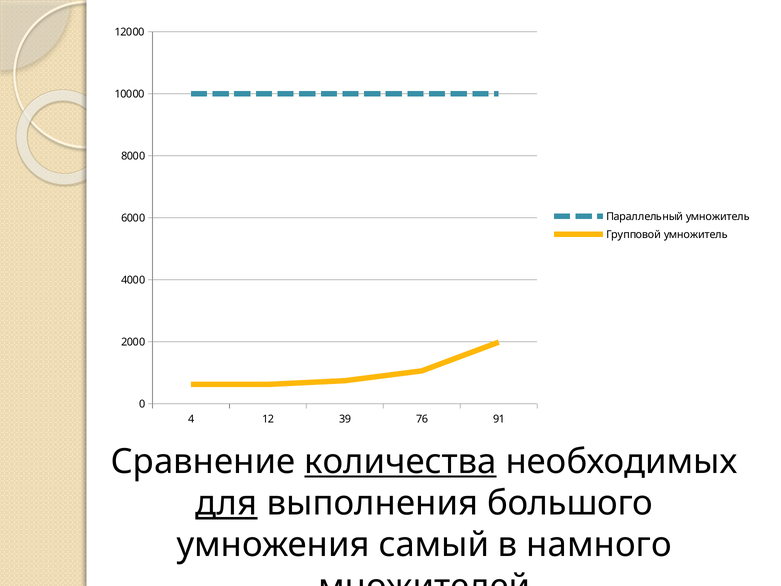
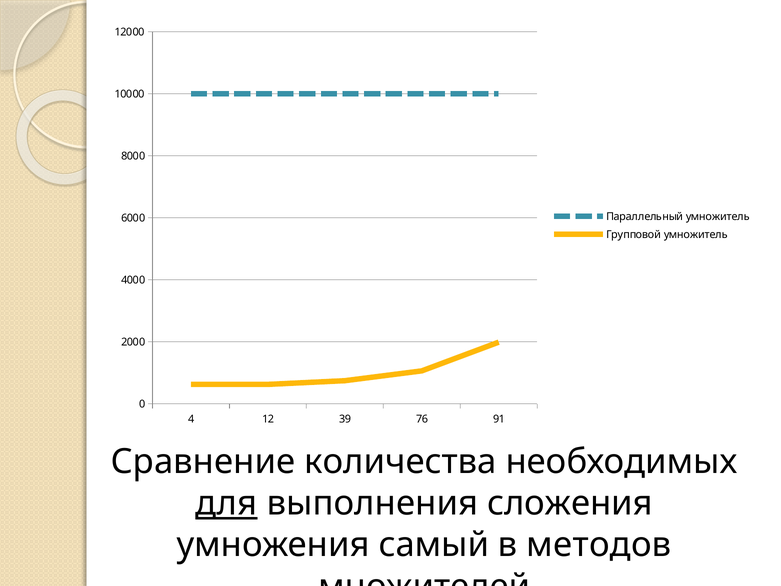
количества underline: present -> none (400, 461)
большого: большого -> сложения (570, 503)
намного: намного -> методов (599, 545)
